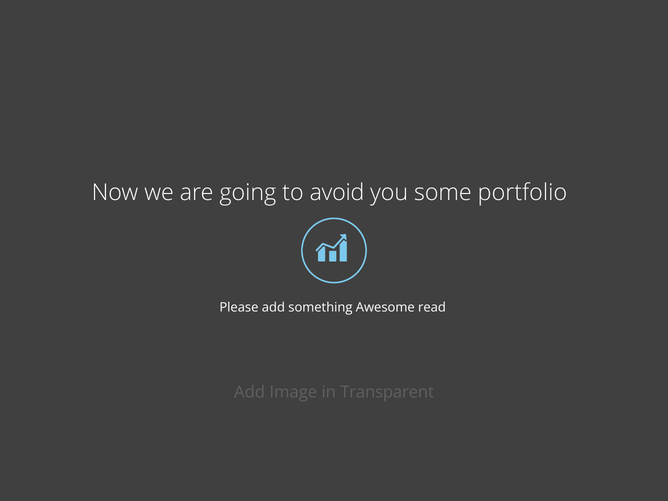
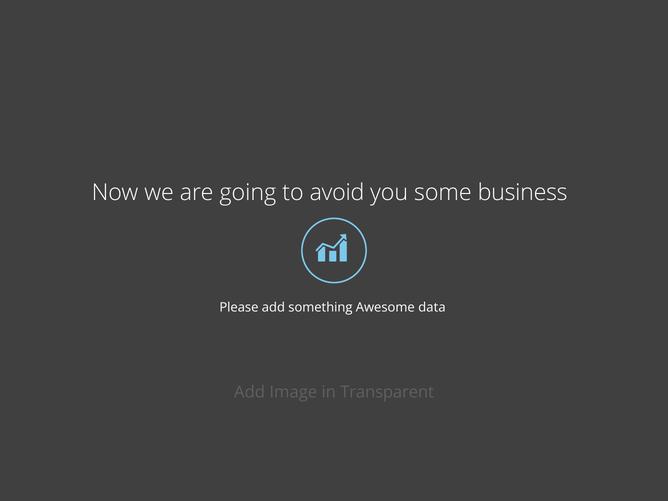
portfolio: portfolio -> business (523, 192)
read: read -> data (432, 307)
